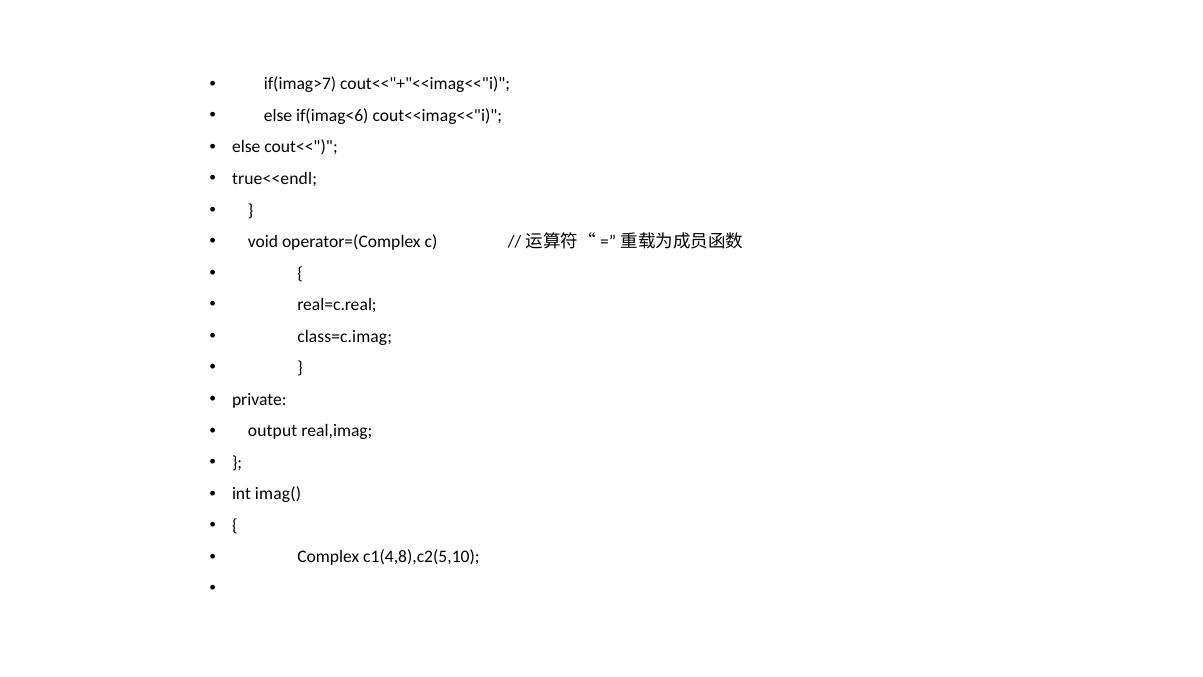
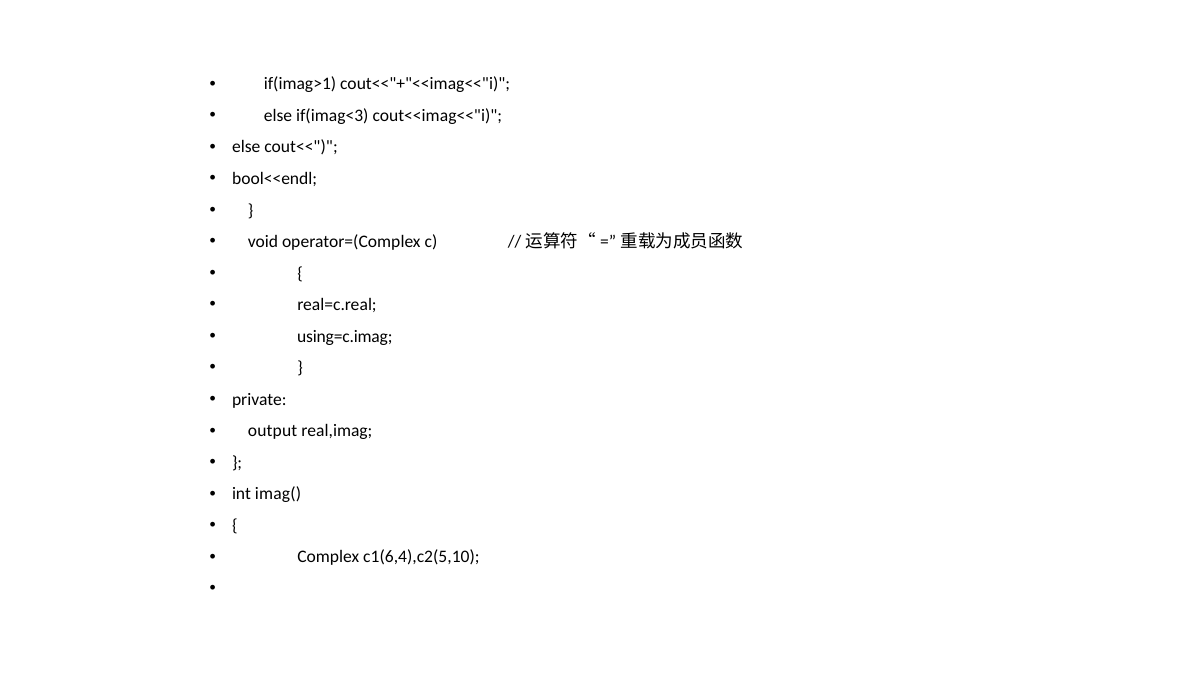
if(imag>7: if(imag>7 -> if(imag>1 (300, 84)
if(imag<6: if(imag<6 -> if(imag<3 (332, 116)
true<<endl: true<<endl -> bool<<endl (275, 179)
class=c.imag: class=c.imag -> using=c.imag (345, 336)
c1(4,8),c2(5,10: c1(4,8),c2(5,10 -> c1(6,4),c2(5,10 (421, 557)
